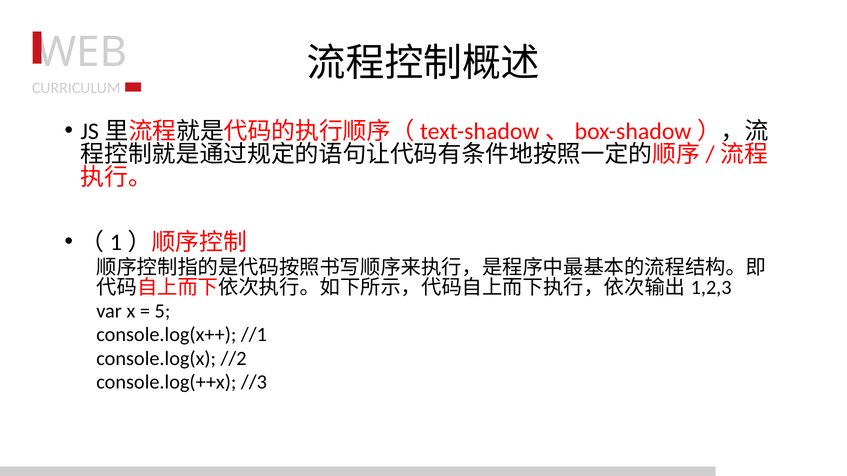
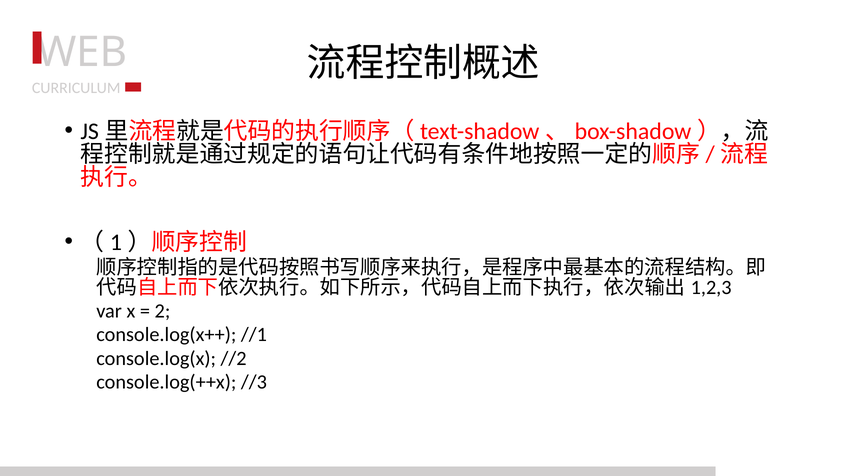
5: 5 -> 2 (162, 311)
